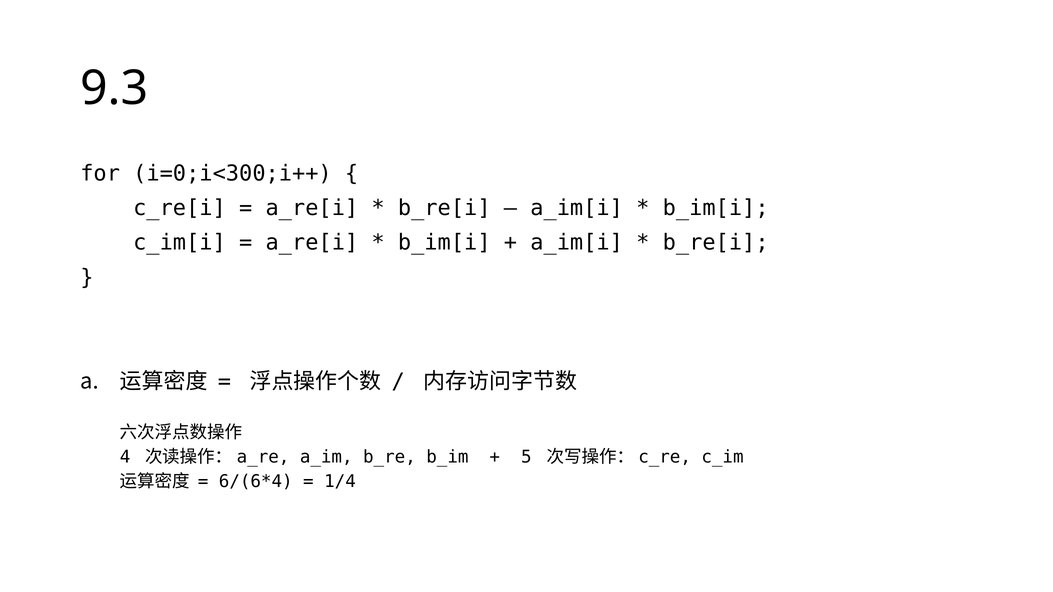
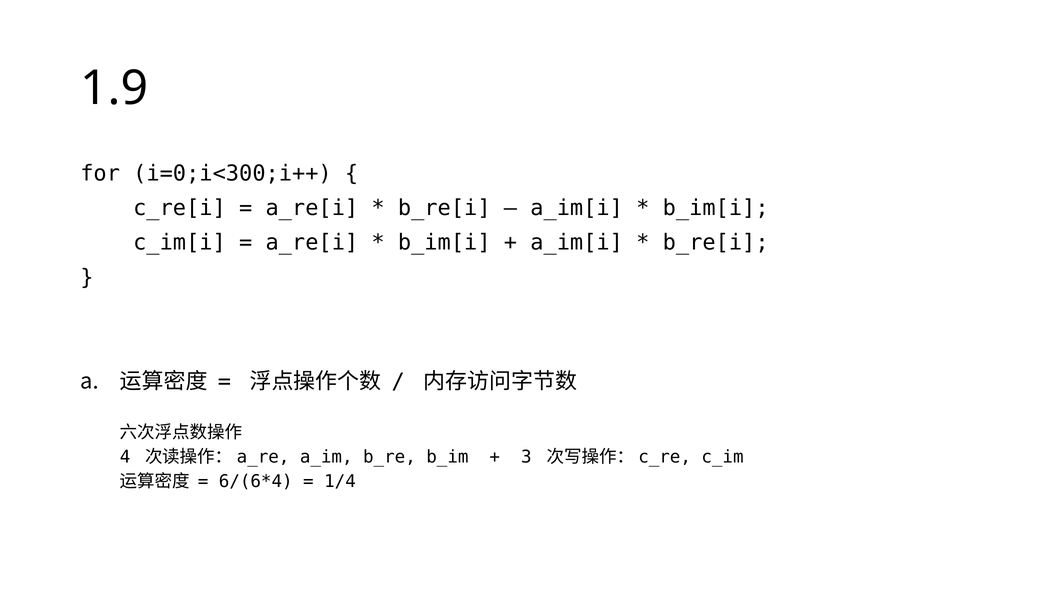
9.3: 9.3 -> 1.9 (114, 88)
5: 5 -> 3 (526, 457)
